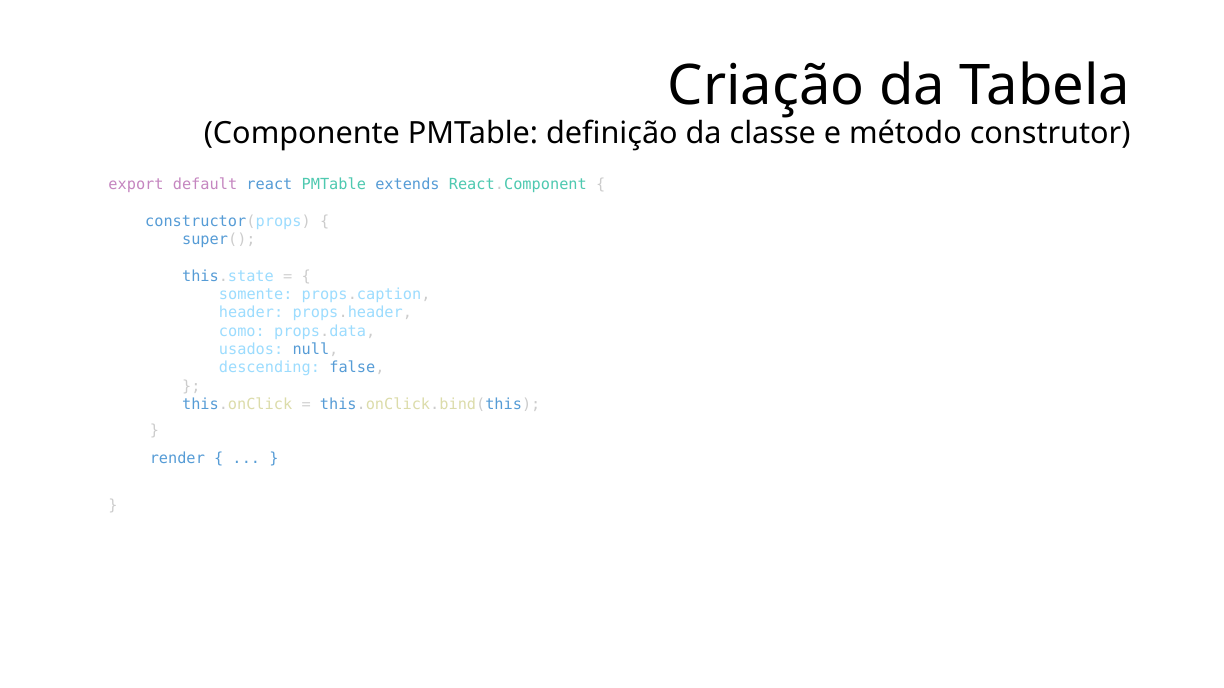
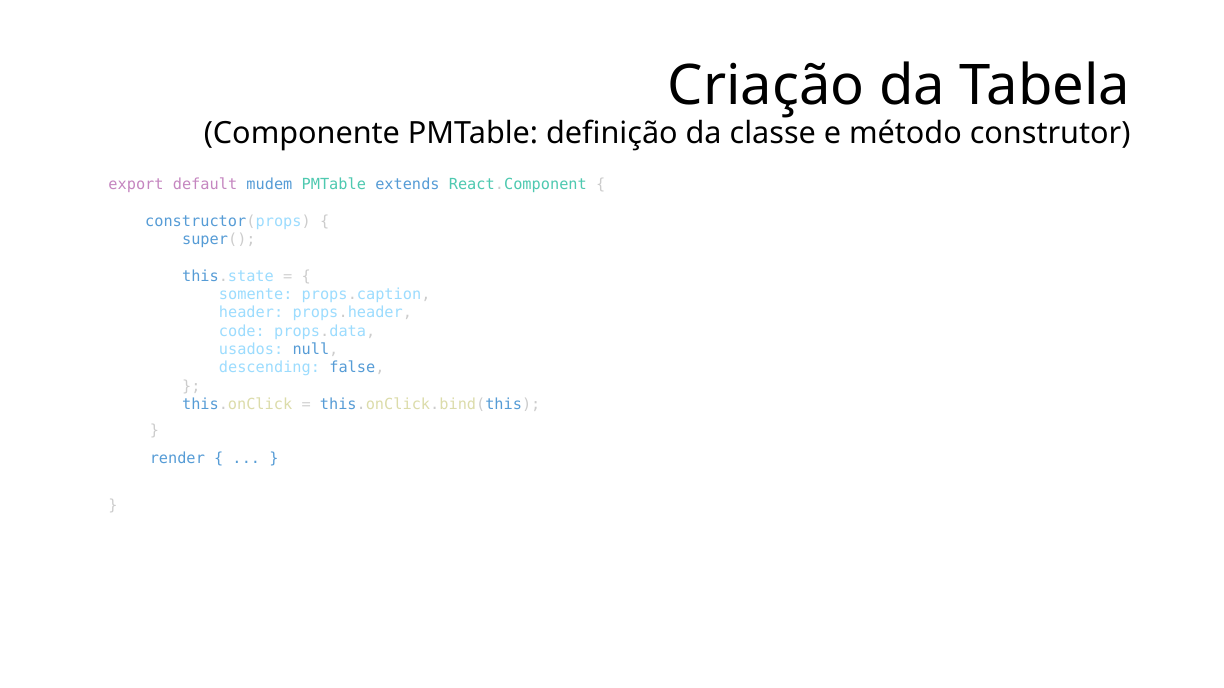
react: react -> mudem (269, 184)
como: como -> code (242, 331)
